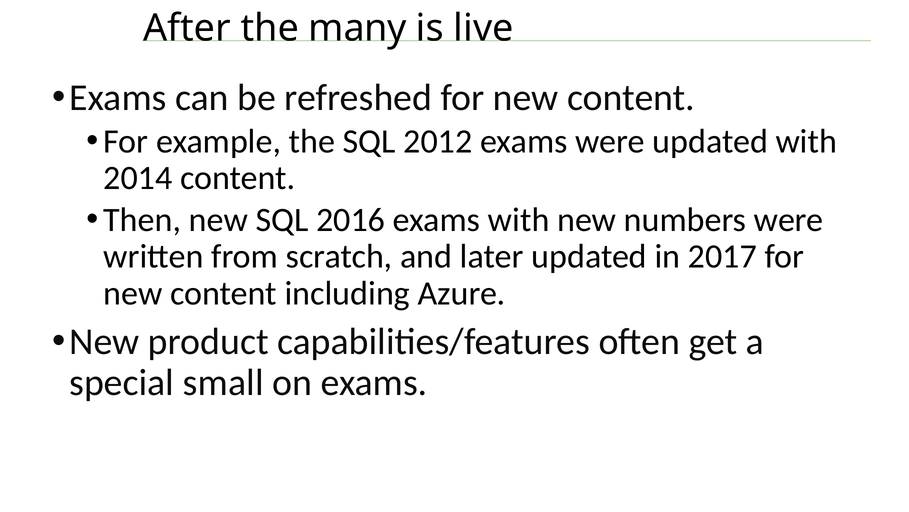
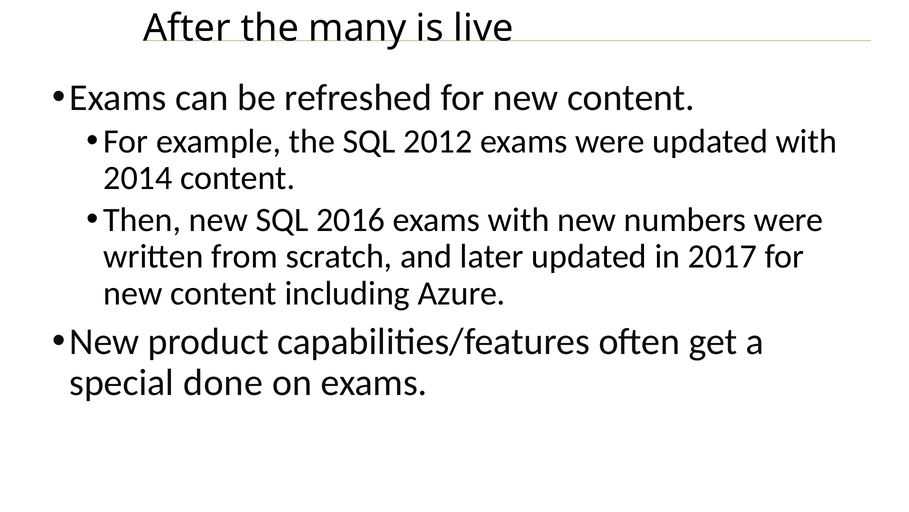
small: small -> done (223, 382)
